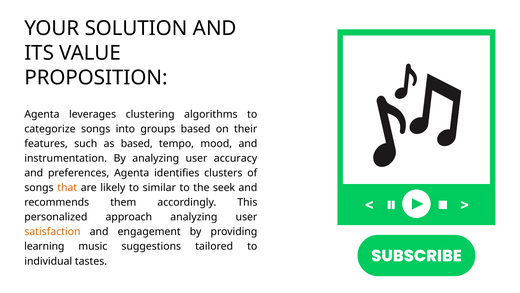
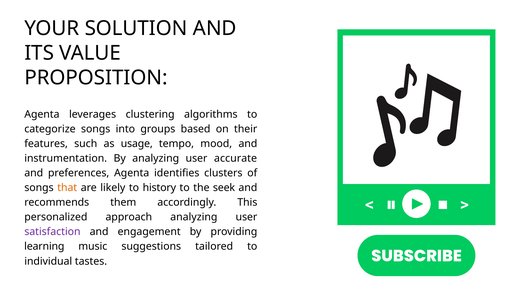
as based: based -> usage (137, 143)
accuracy: accuracy -> accurate (236, 158)
similar: similar -> history (159, 187)
satisfaction colour: orange -> purple (52, 231)
